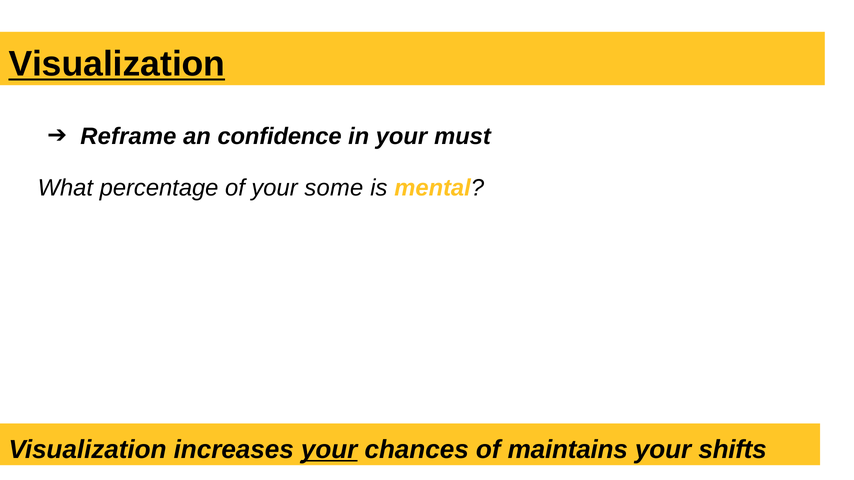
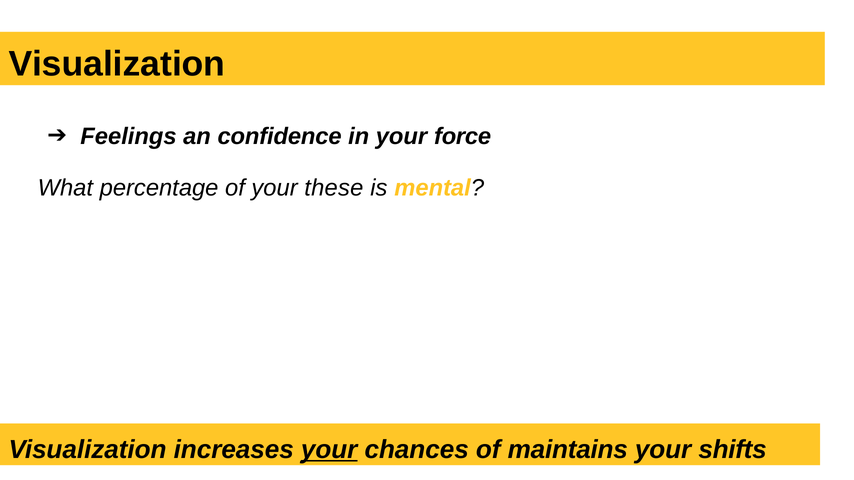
Visualization underline: present -> none (117, 64)
Reframe: Reframe -> Feelings (128, 136)
must: must -> force (463, 136)
some: some -> these (334, 188)
